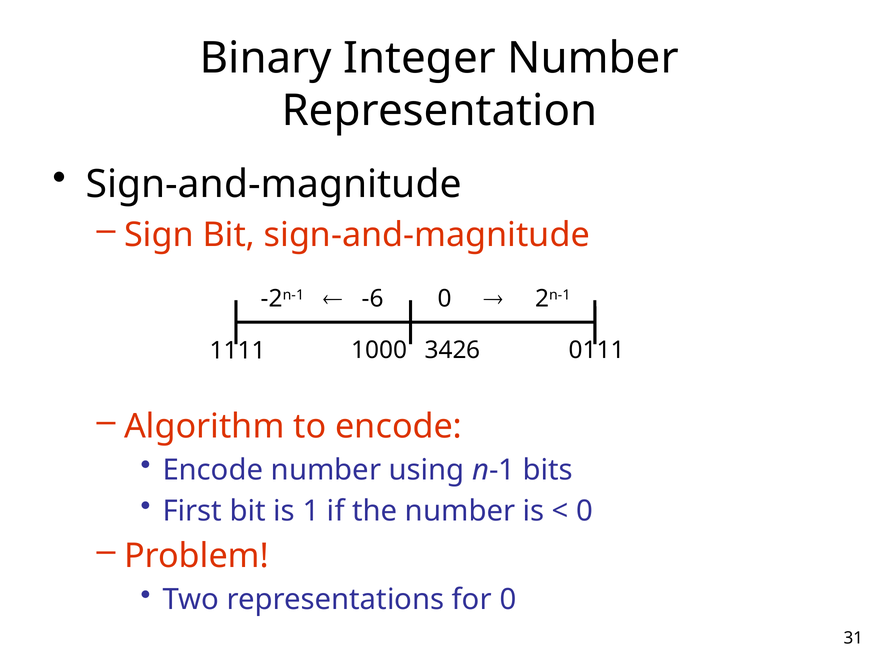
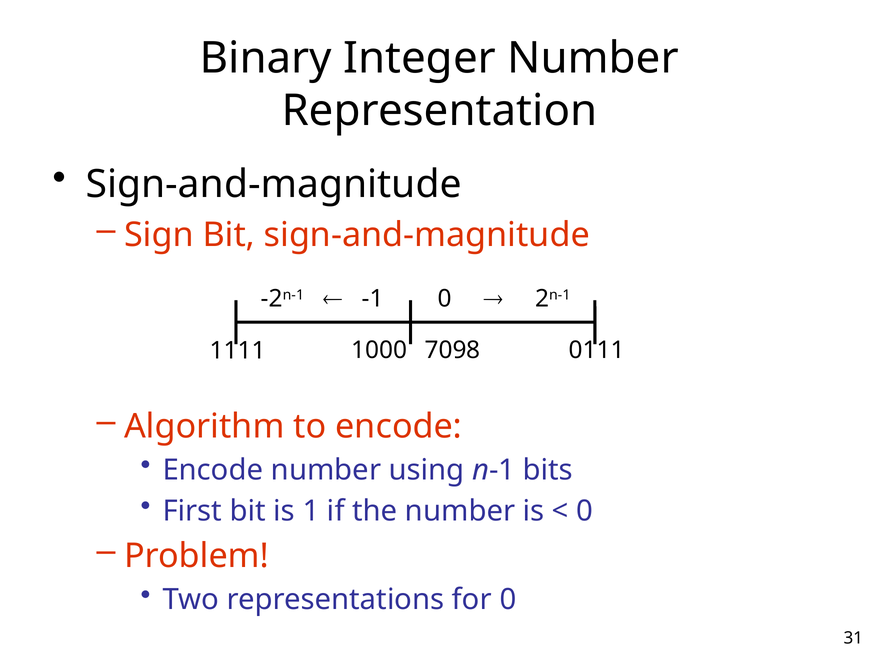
-6: -6 -> -1 (373, 299)
3426: 3426 -> 7098 (453, 350)
